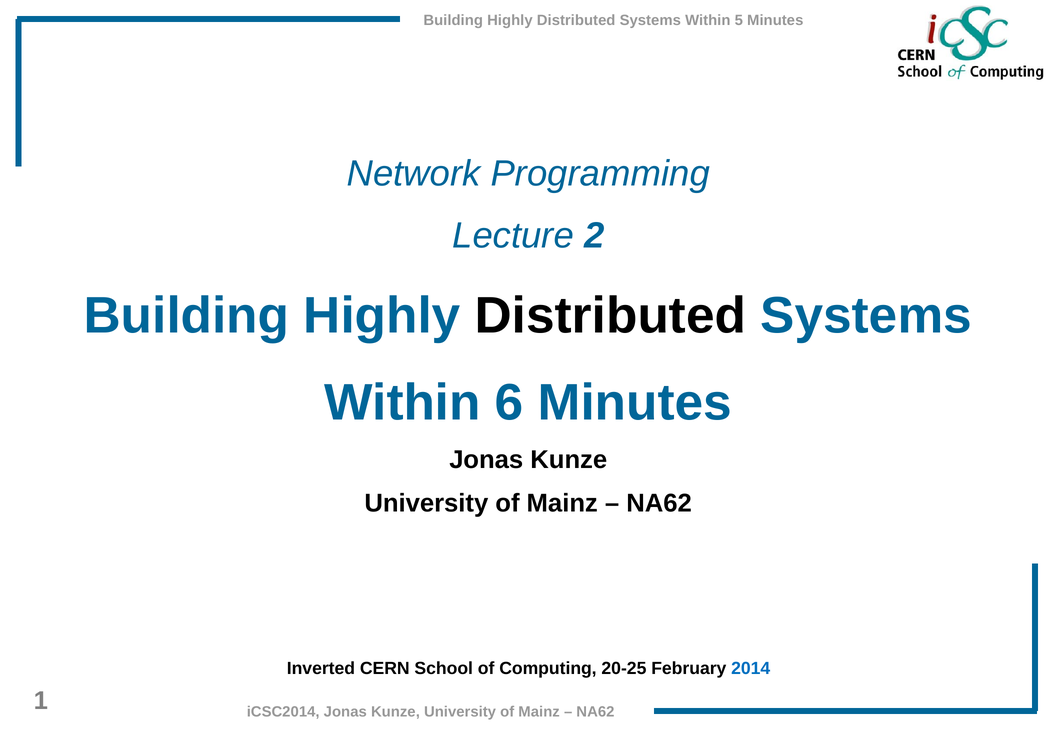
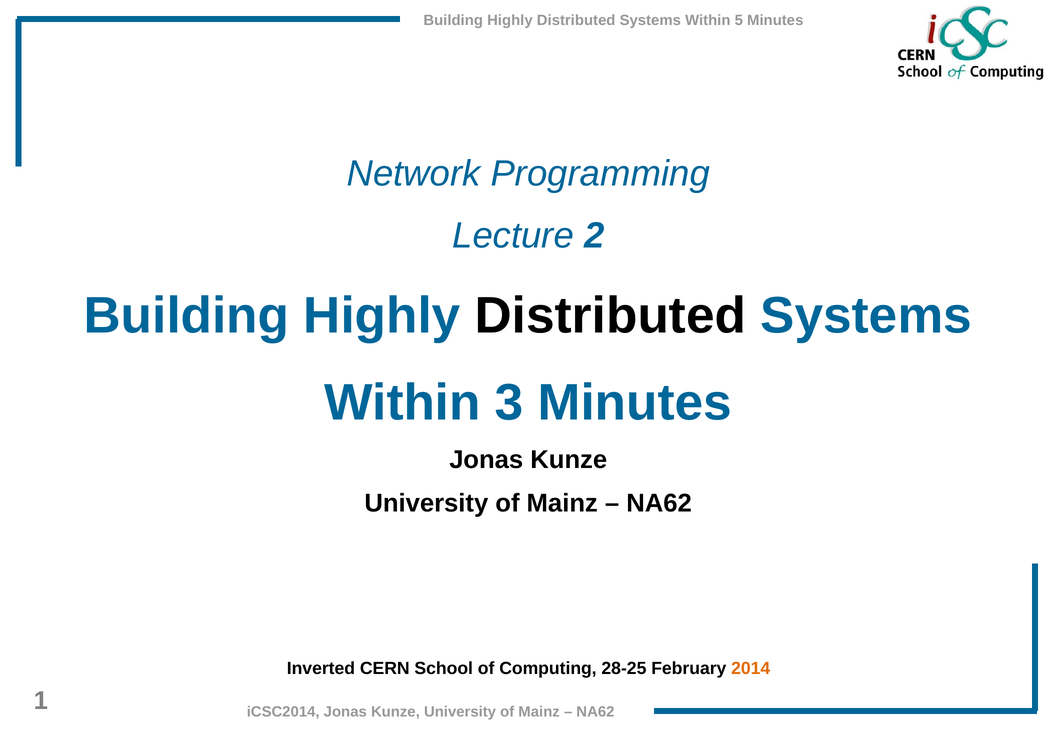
6: 6 -> 3 (509, 403)
20-25: 20-25 -> 28-25 (624, 669)
2014 colour: blue -> orange (751, 669)
